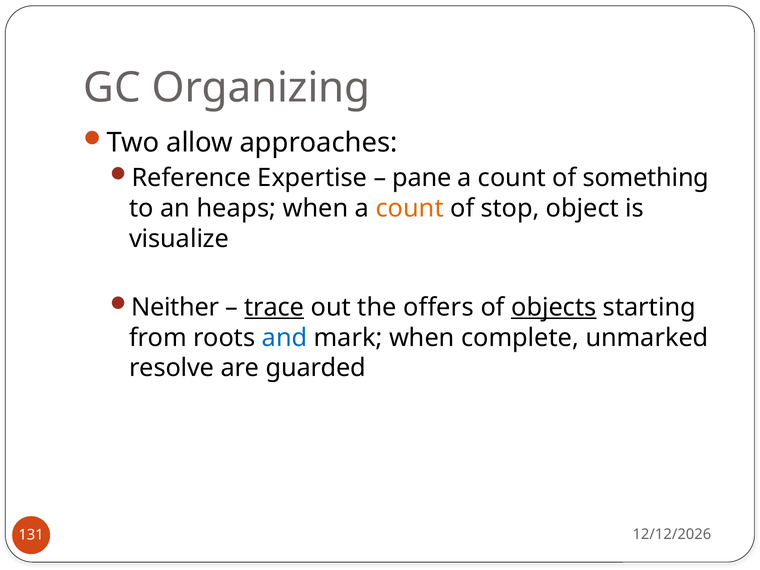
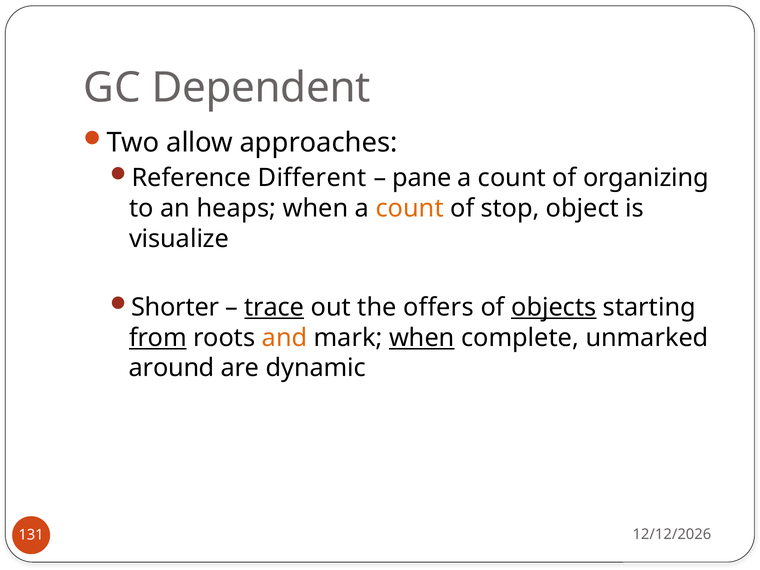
Organizing: Organizing -> Dependent (261, 88)
Expertise: Expertise -> Different (312, 178)
something: something -> organizing (646, 178)
Neither: Neither -> Shorter (175, 307)
from underline: none -> present (158, 338)
and colour: blue -> orange (285, 338)
when underline: none -> present (422, 338)
resolve: resolve -> around (172, 368)
guarded: guarded -> dynamic (316, 368)
